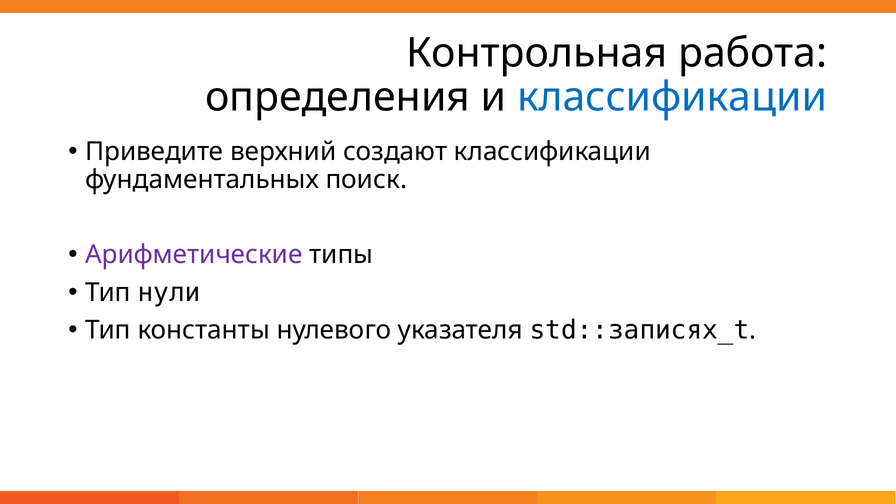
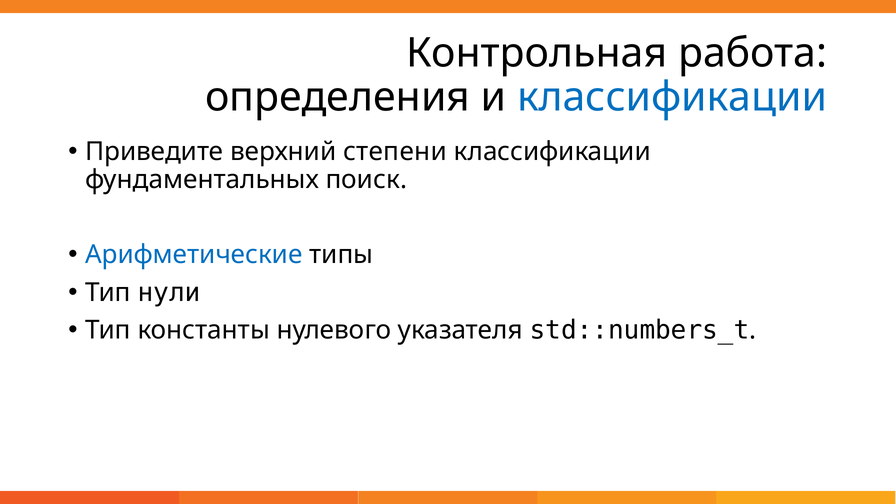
создают: создают -> степени (395, 151)
Арифметические colour: purple -> blue (194, 255)
std::записях_t: std::записях_t -> std::numbers_t (640, 330)
